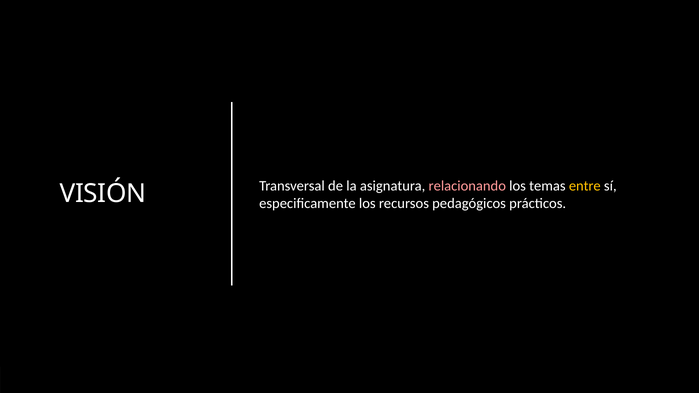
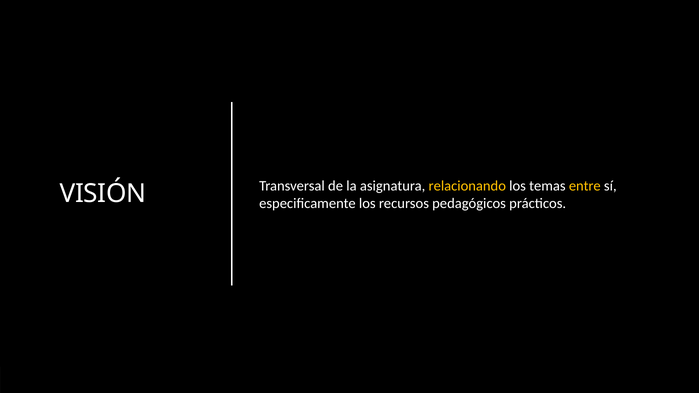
relacionando colour: pink -> yellow (467, 186)
